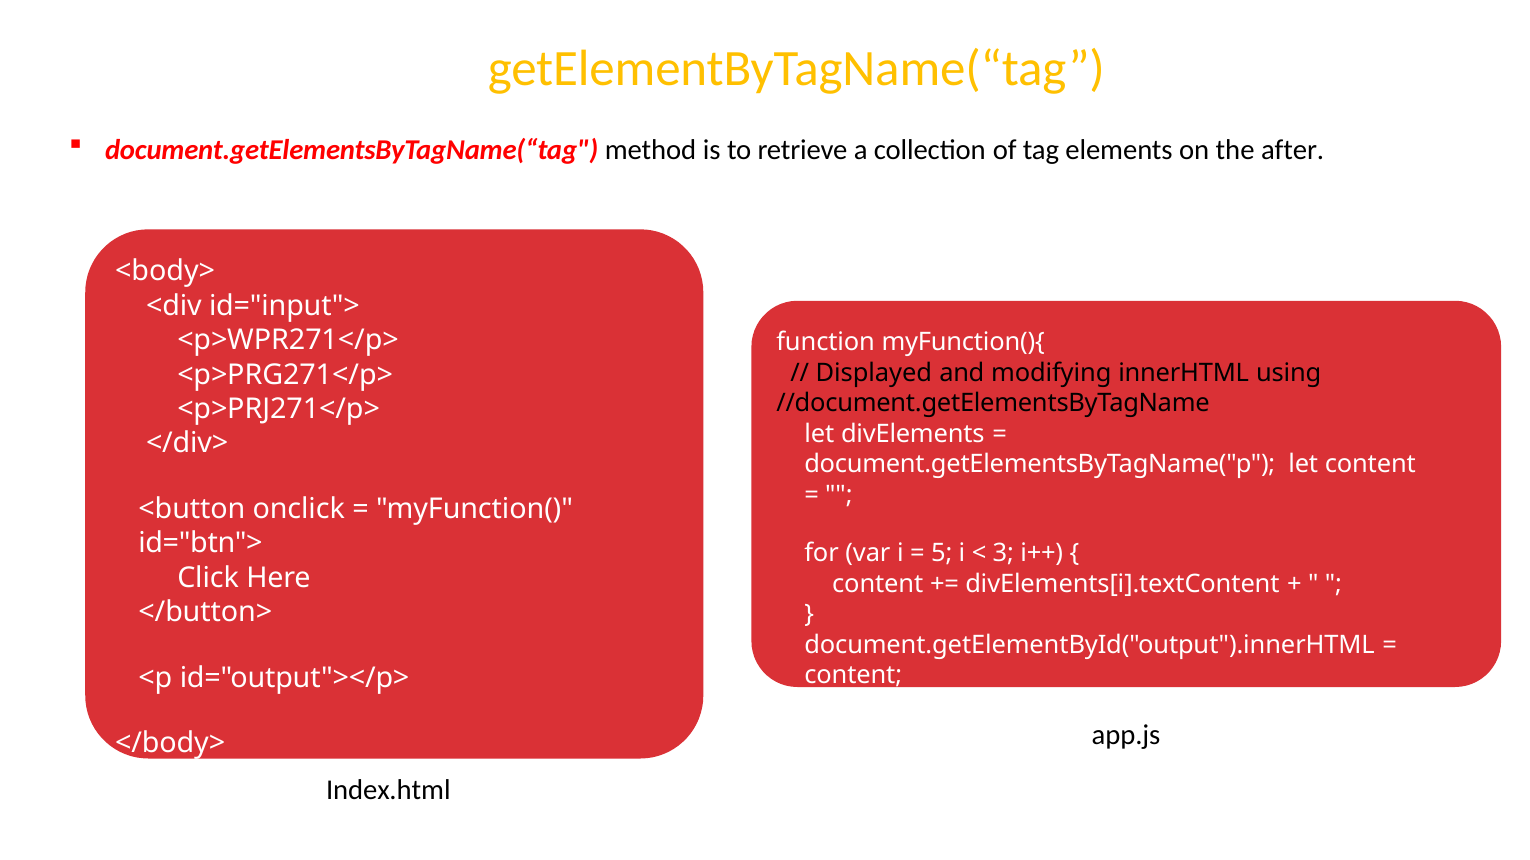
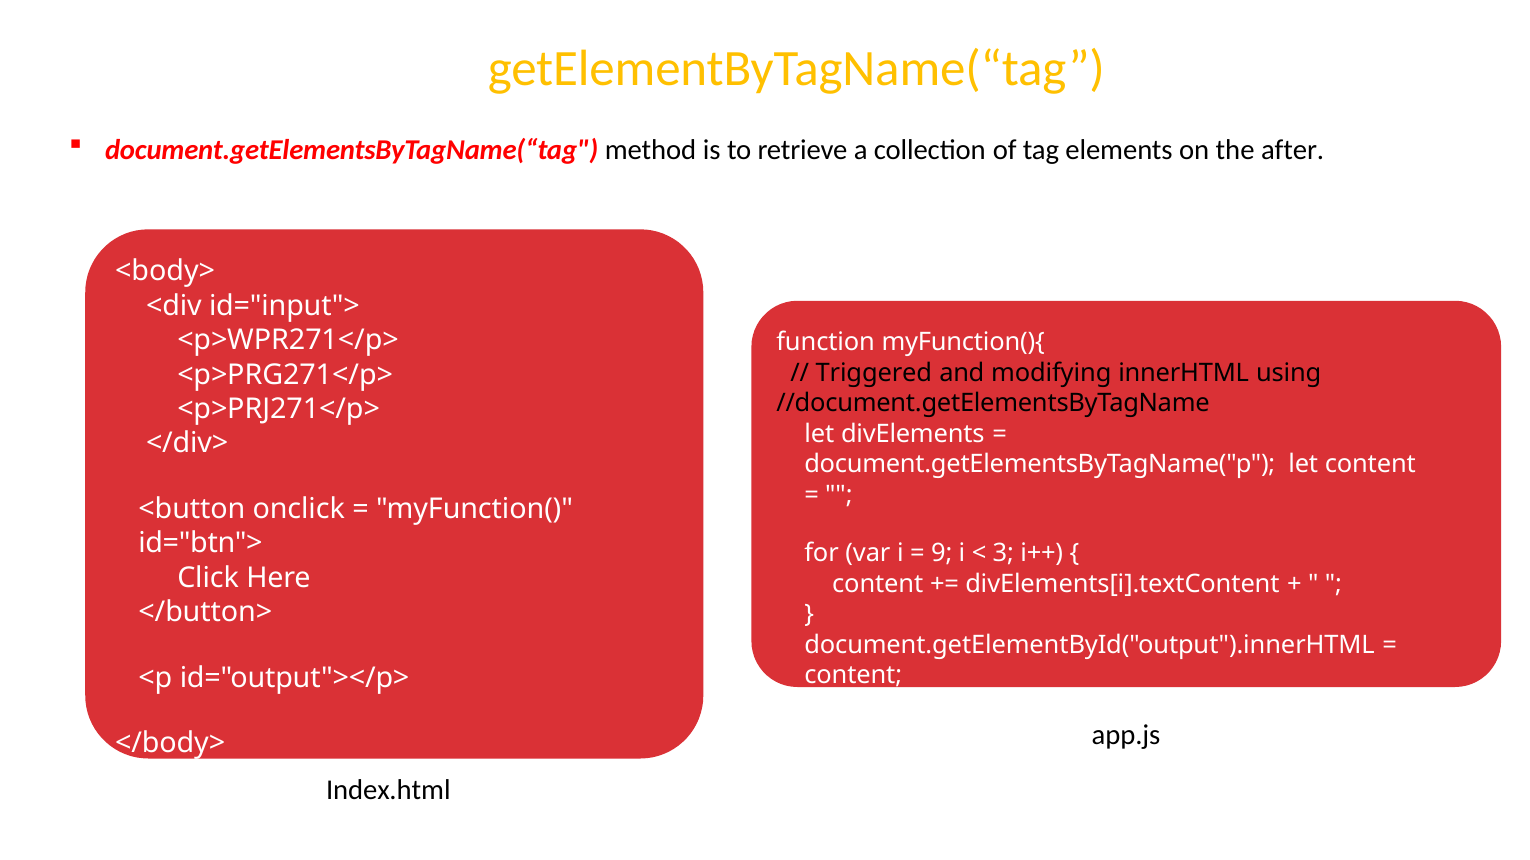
Displayed: Displayed -> Triggered (874, 373)
5: 5 -> 9 (942, 554)
